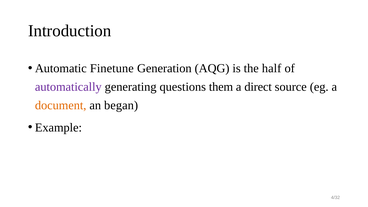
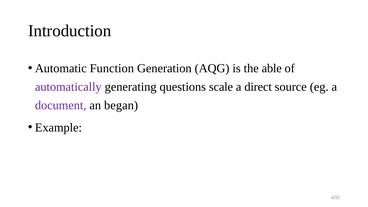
Finetune: Finetune -> Function (112, 68)
half: half -> able (272, 68)
them: them -> scale (221, 87)
document colour: orange -> purple (61, 105)
